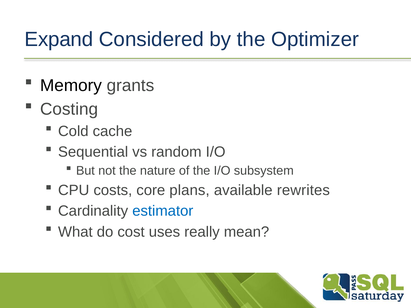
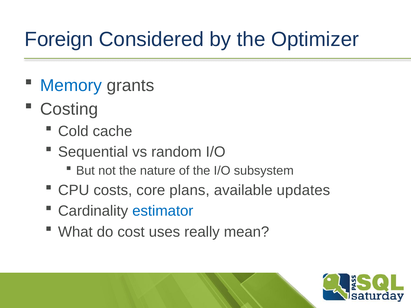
Expand: Expand -> Foreign (59, 39)
Memory colour: black -> blue (71, 85)
rewrites: rewrites -> updates (303, 191)
